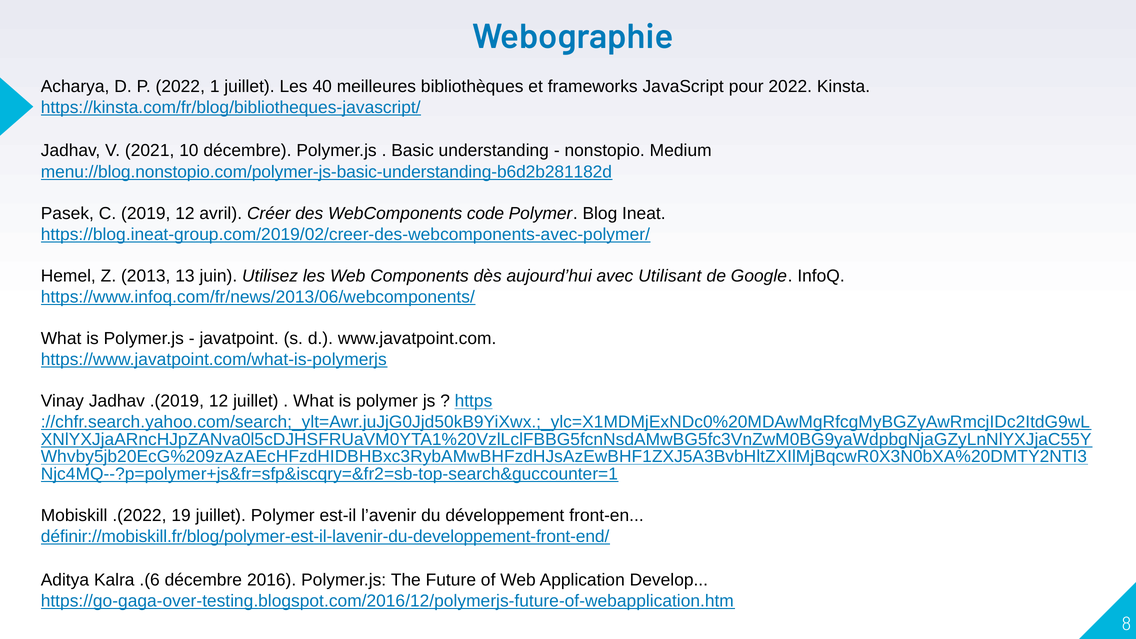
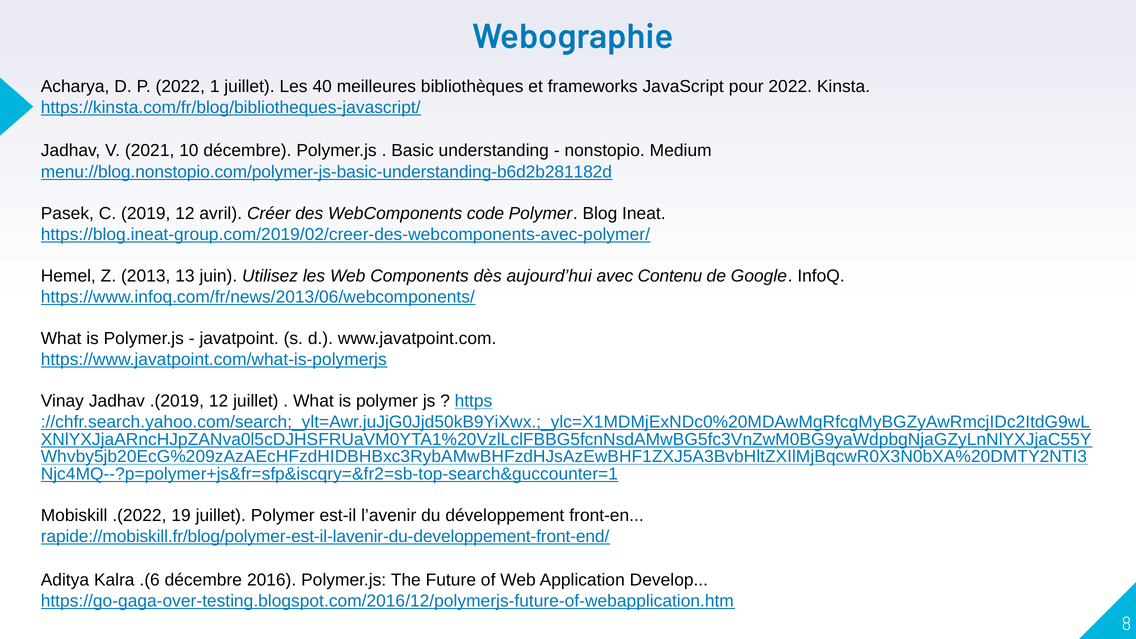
Utilisant: Utilisant -> Contenu (670, 276)
définir://mobiskill.fr/blog/polymer-est-il-lavenir-du-developpement-front-end/: définir://mobiskill.fr/blog/polymer-est-il-lavenir-du-developpement-front-end/ -> rapide://mobiskill.fr/blog/polymer-est-il-lavenir-du-developpement-front-end/ (325, 537)
